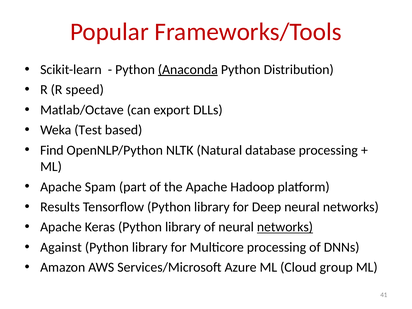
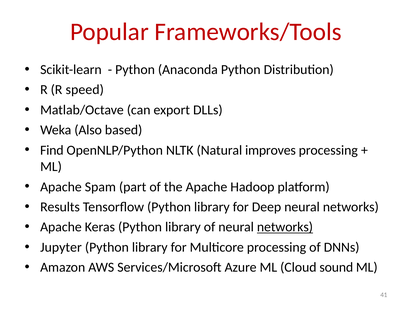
Anaconda underline: present -> none (188, 70)
Test: Test -> Also (88, 130)
database: database -> improves (270, 150)
Against: Against -> Jupyter (61, 247)
group: group -> sound (336, 267)
